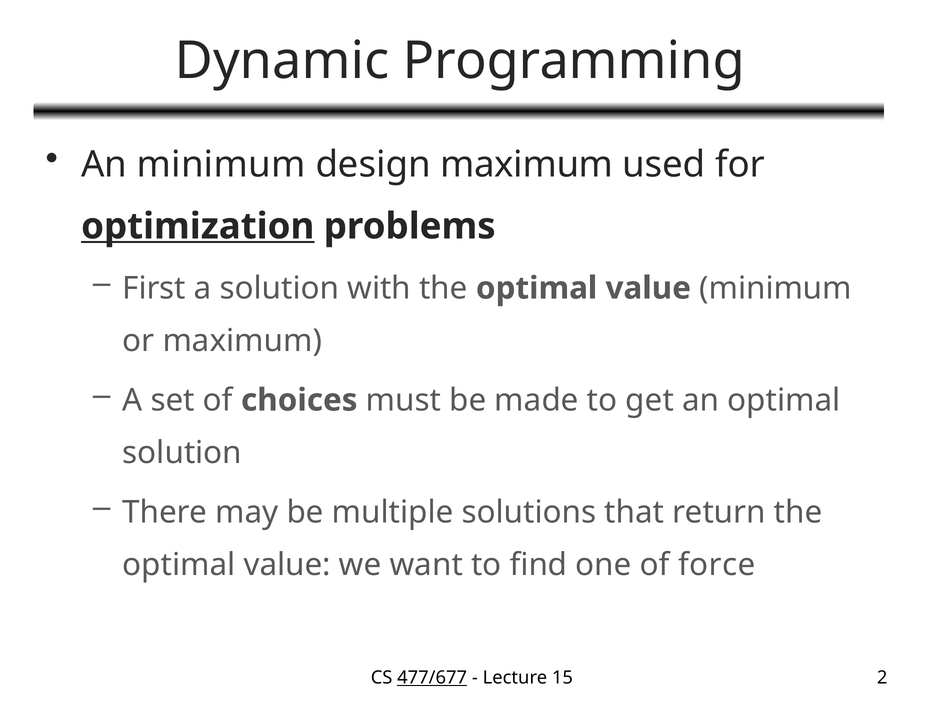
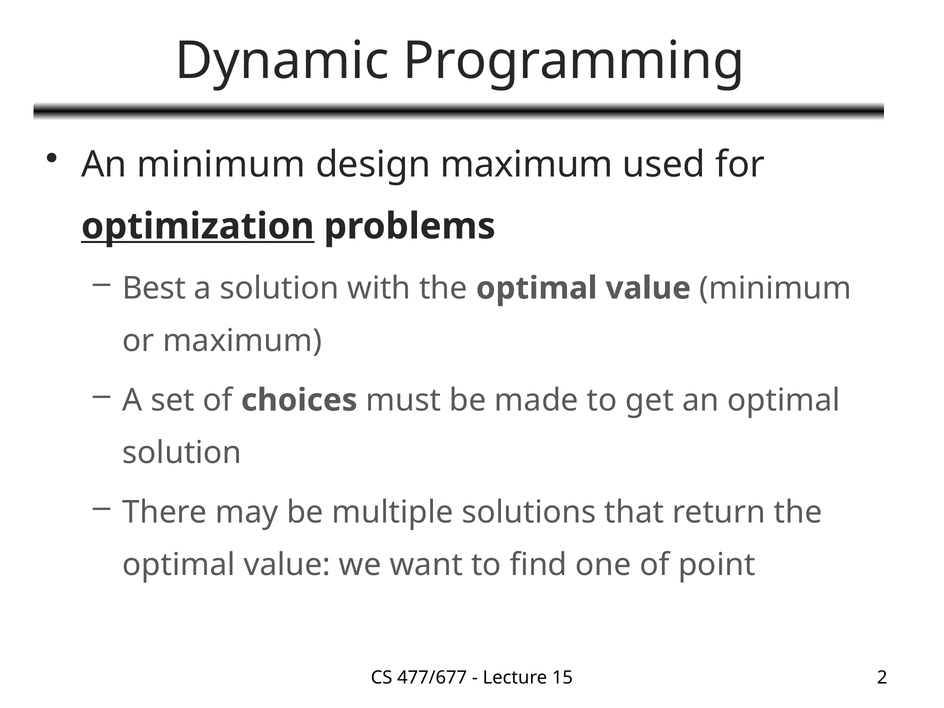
First: First -> Best (154, 288)
force: force -> point (717, 565)
477/677 underline: present -> none (432, 677)
